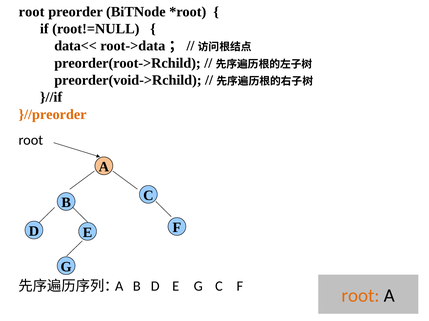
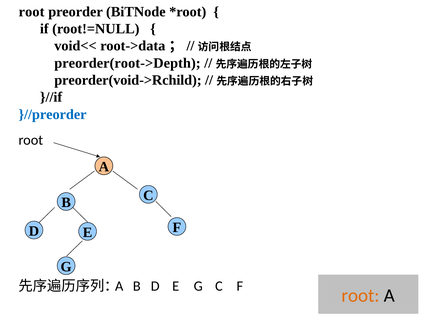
data<<: data<< -> void<< (75, 46)
preorder(root->Rchild: preorder(root->Rchild -> preorder(root->Depth (127, 63)
}//preorder colour: orange -> blue (53, 115)
